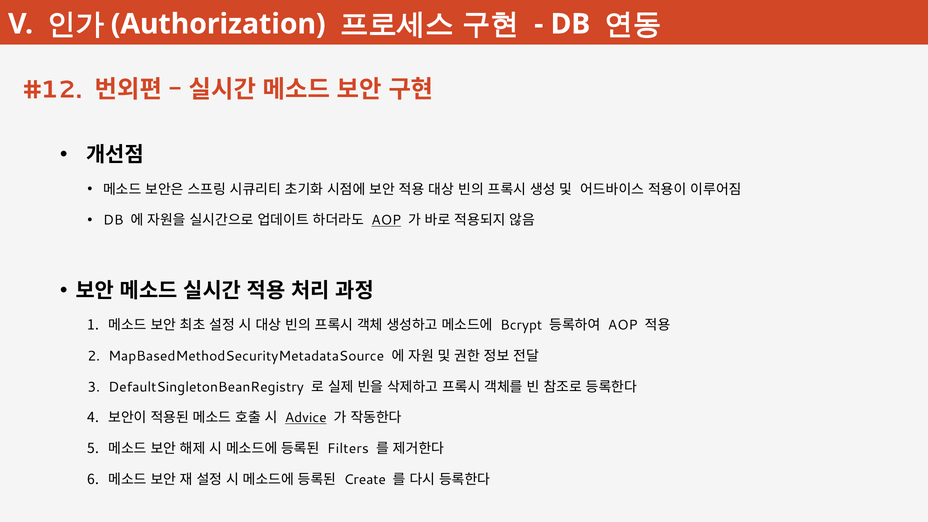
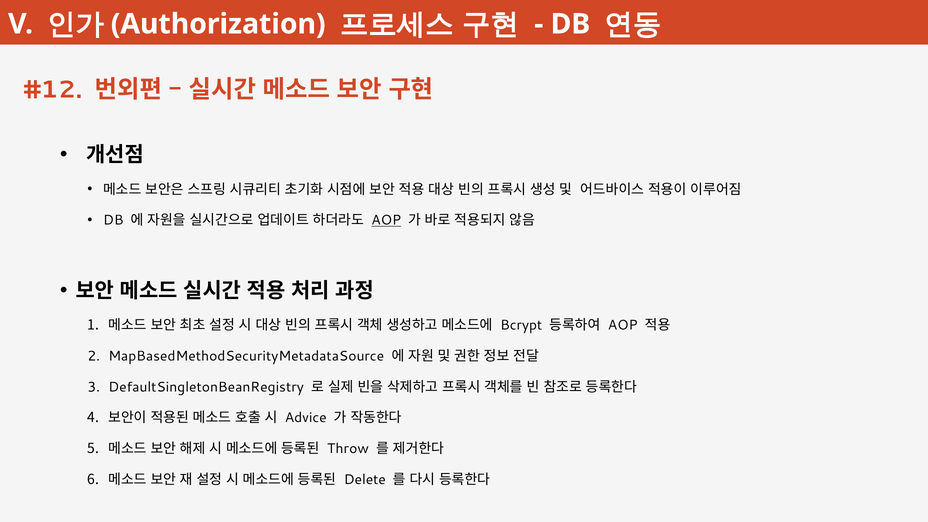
Advice underline: present -> none (306, 418)
Filters: Filters -> Throw (348, 449)
Create: Create -> Delete (365, 480)
